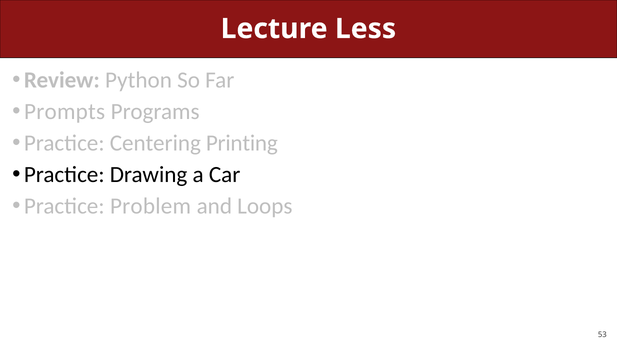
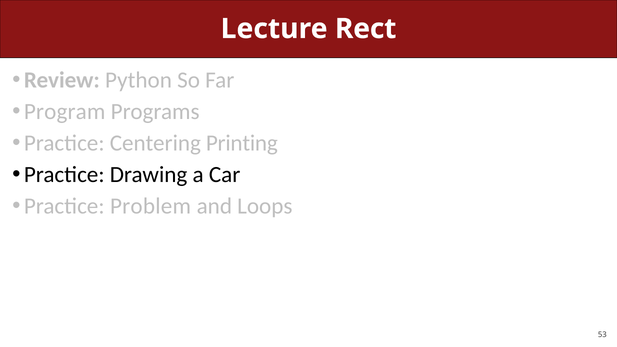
Less: Less -> Rect (366, 29)
Prompts: Prompts -> Program (65, 112)
